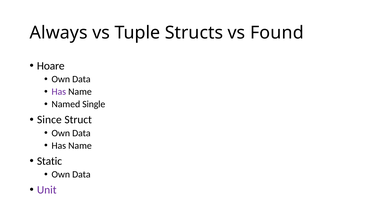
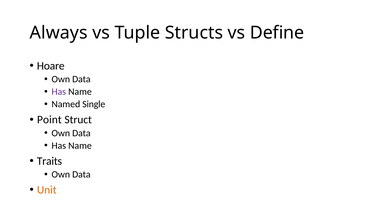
Found: Found -> Define (277, 33)
Since: Since -> Point (49, 120)
Static: Static -> Traits (49, 161)
Unit colour: purple -> orange (47, 190)
